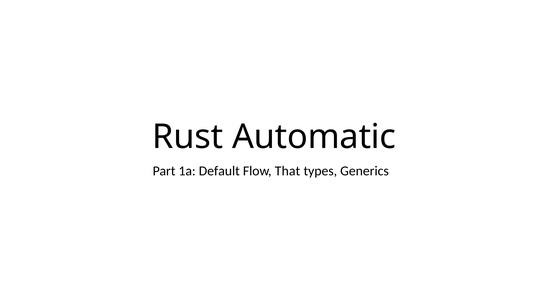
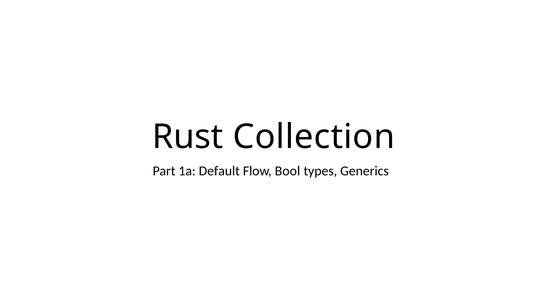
Automatic: Automatic -> Collection (314, 137)
That: That -> Bool (287, 171)
